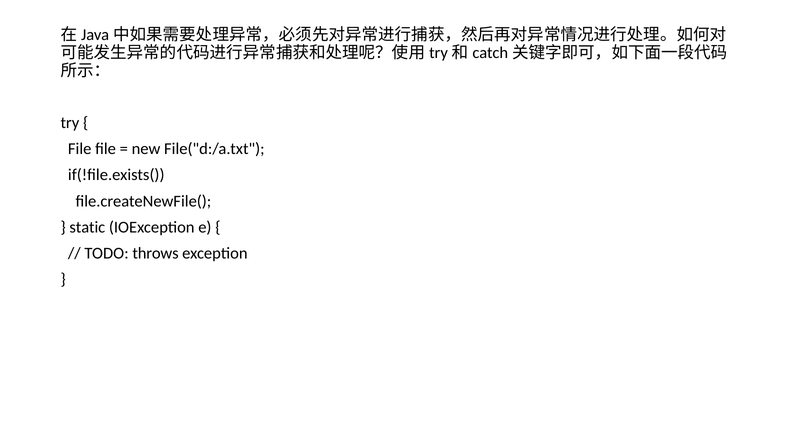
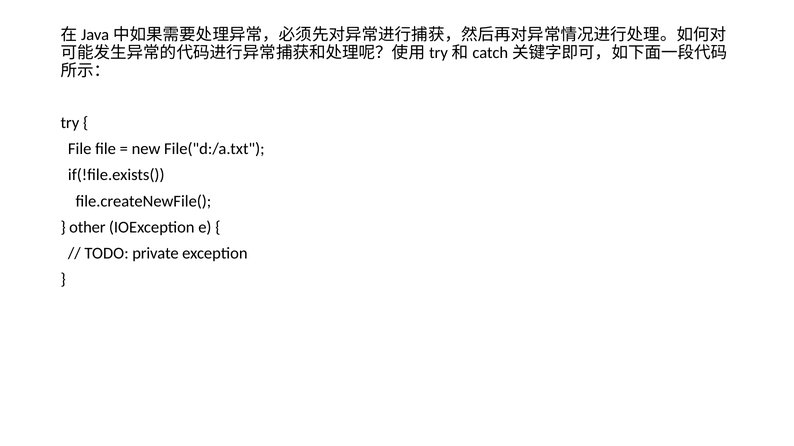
static: static -> other (87, 228)
throws: throws -> private (156, 254)
